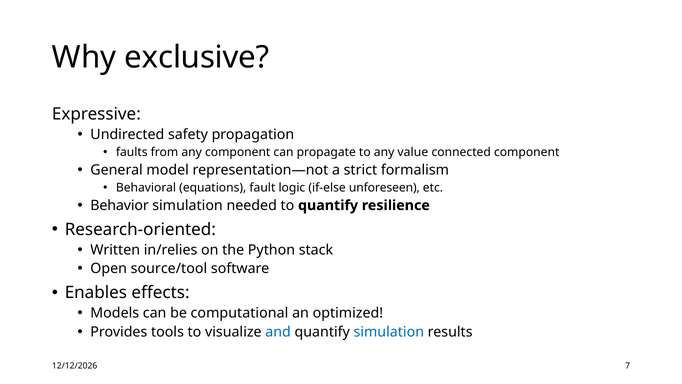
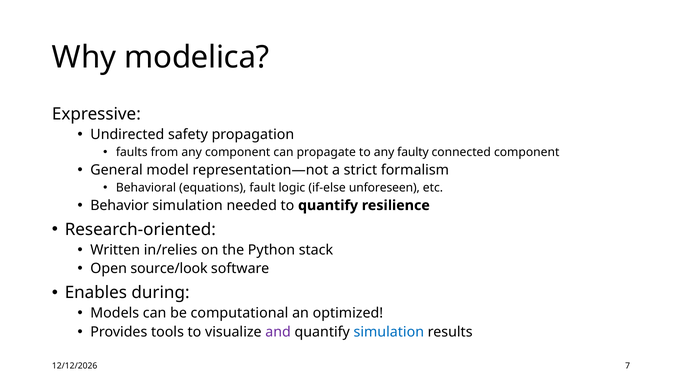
exclusive: exclusive -> modelica (197, 57)
value: value -> faulty (413, 152)
source/tool: source/tool -> source/look (169, 268)
effects: effects -> during (161, 292)
and colour: blue -> purple (278, 332)
